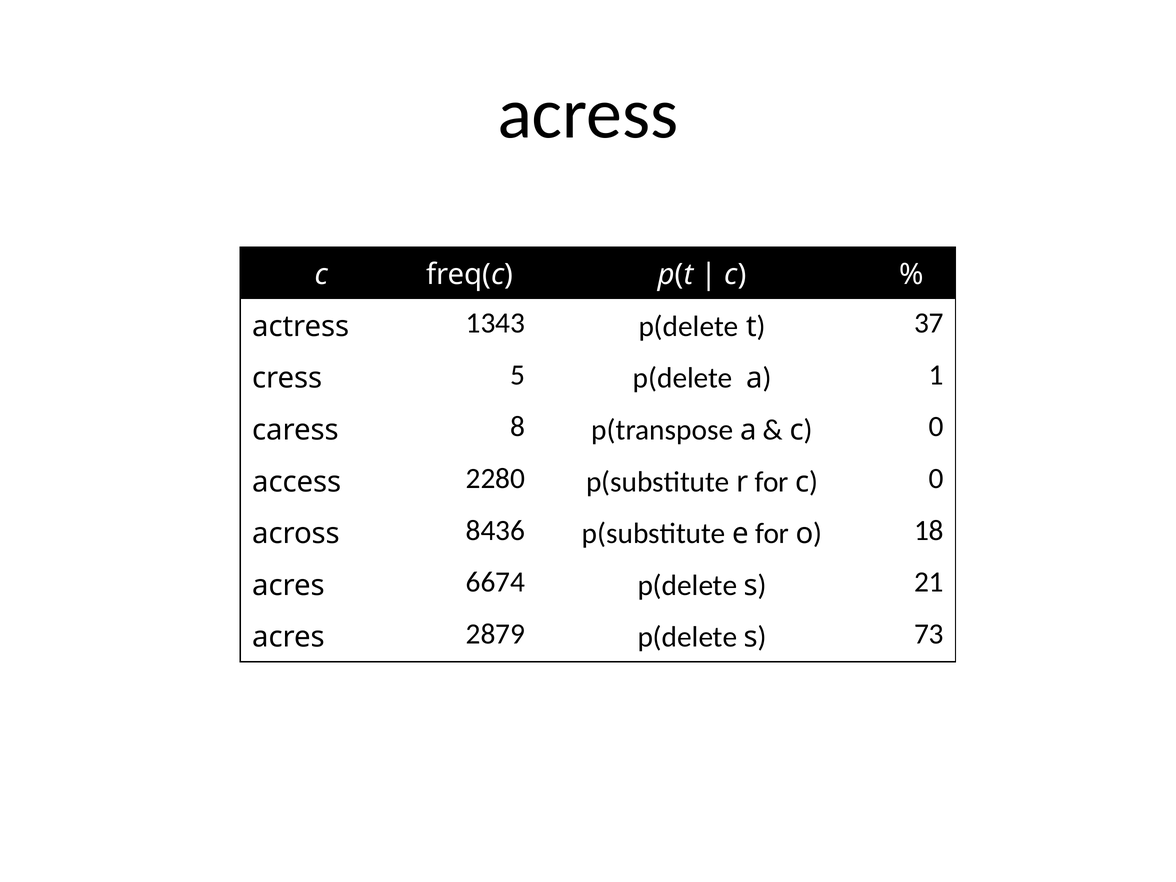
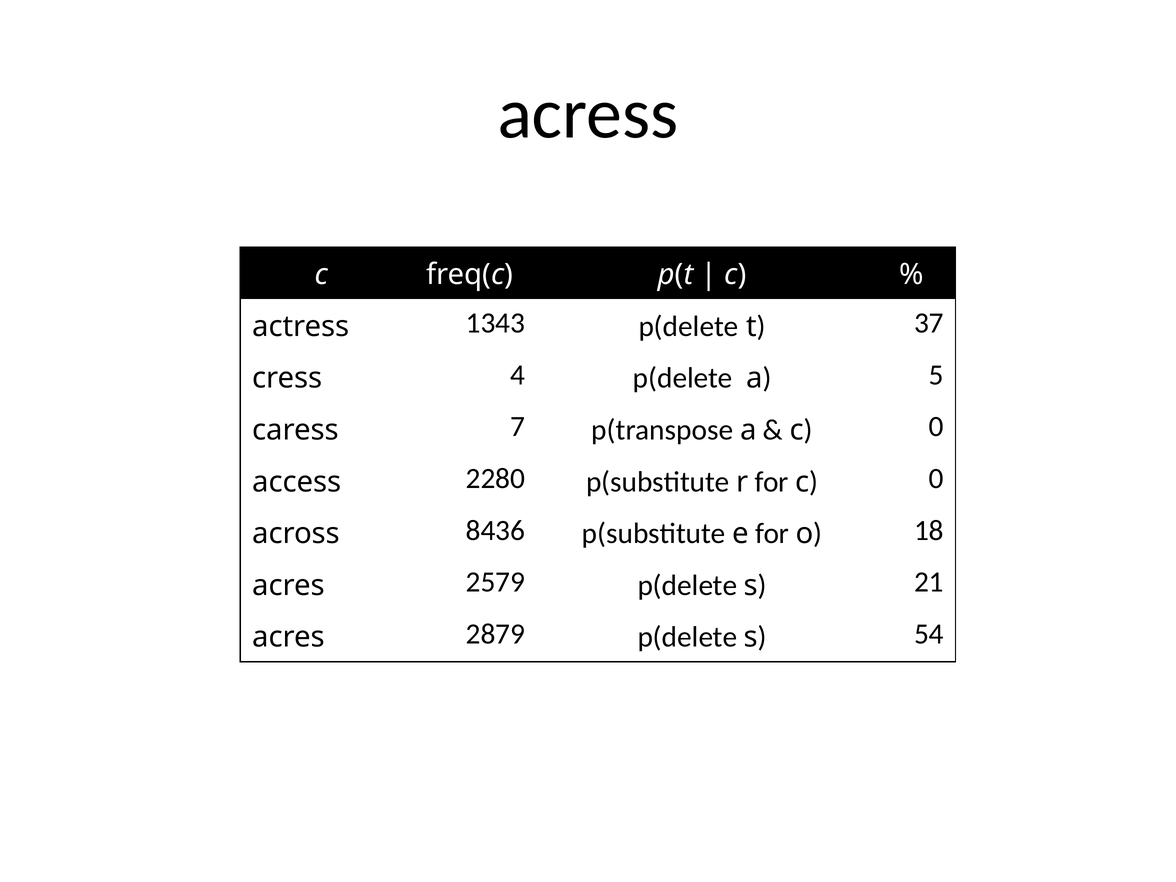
5: 5 -> 4 (518, 375)
1: 1 -> 5 (936, 375)
8: 8 -> 7 (518, 427)
6674: 6674 -> 2579 (495, 582)
73: 73 -> 54 (929, 634)
